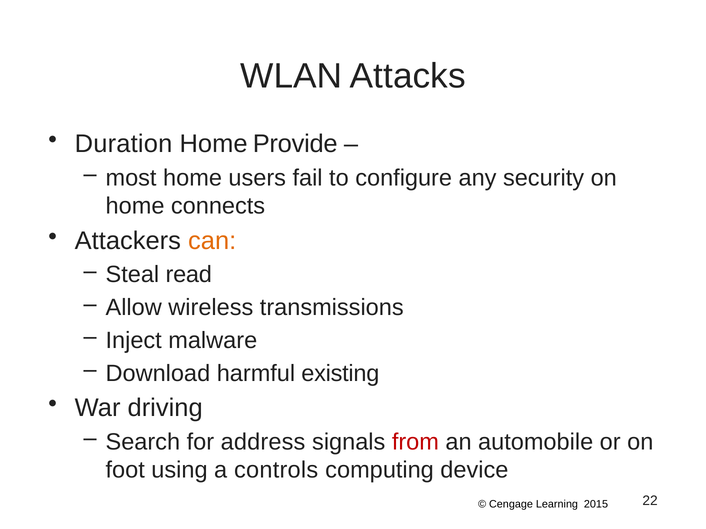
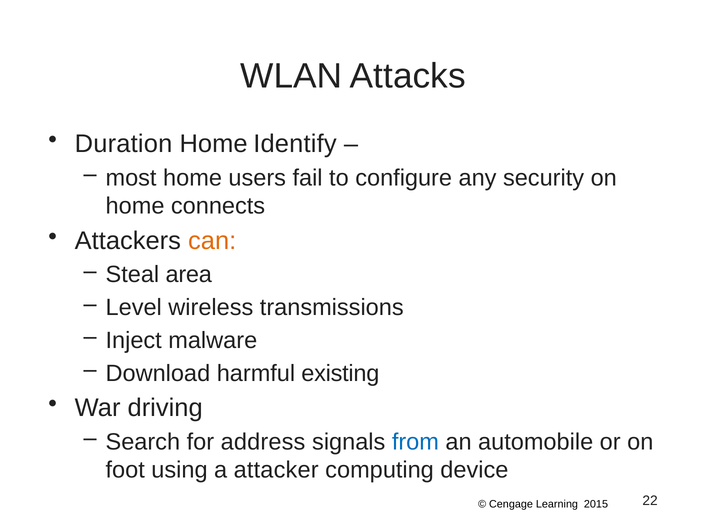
Provide: Provide -> Identify (295, 144)
read: read -> area (189, 275)
Allow: Allow -> Level (134, 308)
from colour: red -> blue (415, 442)
controls: controls -> attacker (276, 471)
